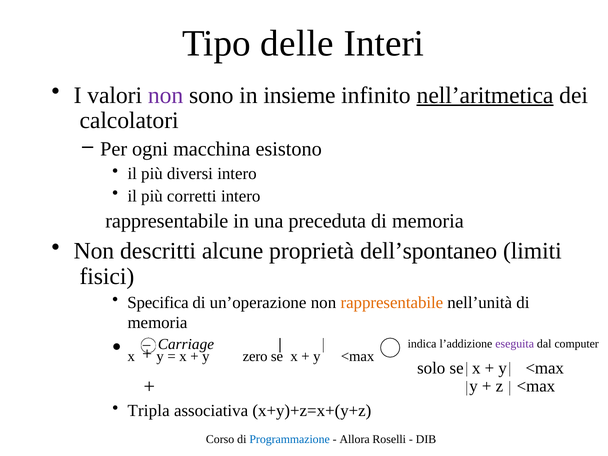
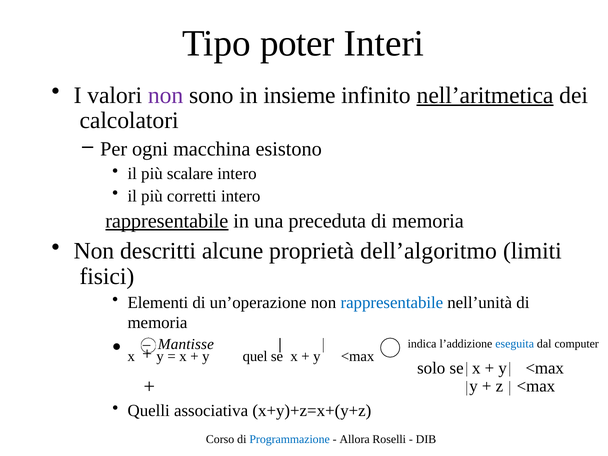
delle: delle -> poter (297, 43)
diversi: diversi -> scalare (190, 174)
rappresentabile underline: none -> present (167, 221)
dell’spontaneo: dell’spontaneo -> dell’algoritmo (429, 251)
Specifica: Specifica -> Elementi (158, 303)
rappresentabile colour: orange -> blue (392, 303)
Carriage: Carriage -> Mantisse (186, 344)
zero: zero -> quel (255, 357)
eseguita colour: purple -> blue (515, 344)
Tripla: Tripla -> Quelli (149, 411)
